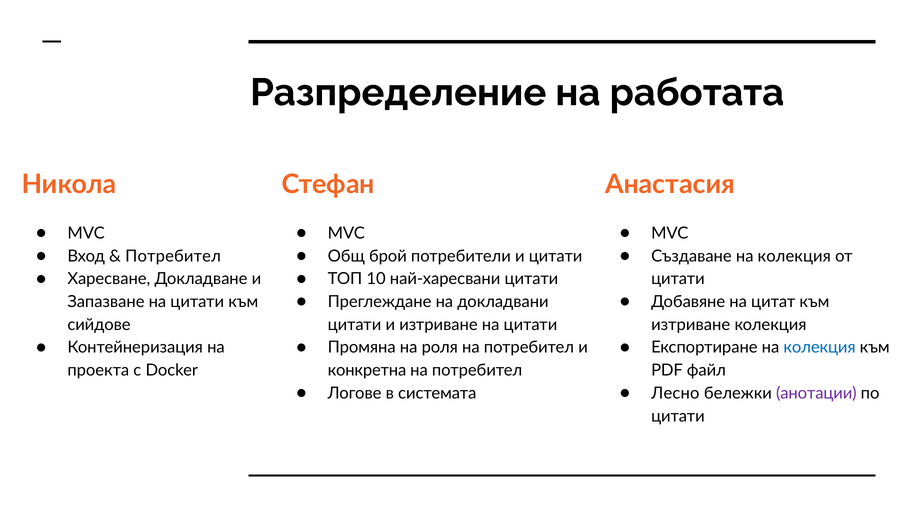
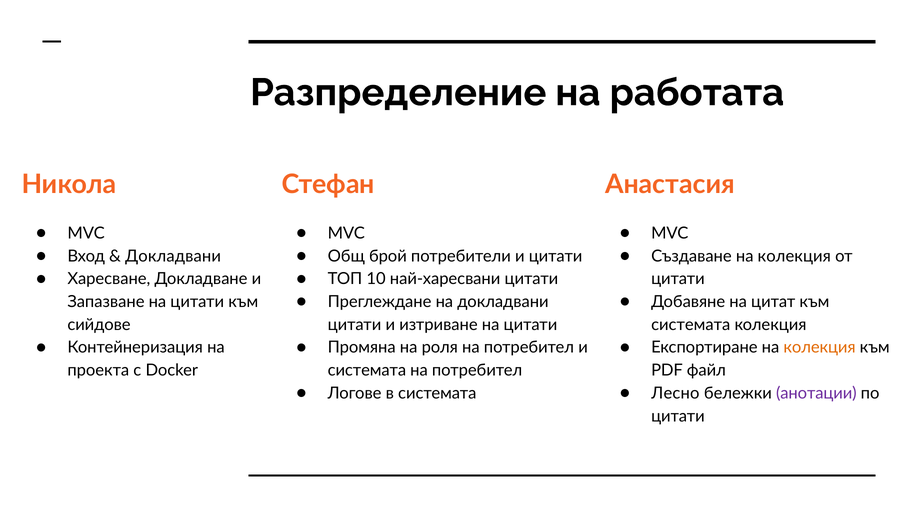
Потребител: Потребител -> Докладвани (173, 256)
изтриване: изтриване -> системата (691, 325)
колекция colour: blue -> orange (820, 348)
конкретна: конкретна -> системата (367, 371)
